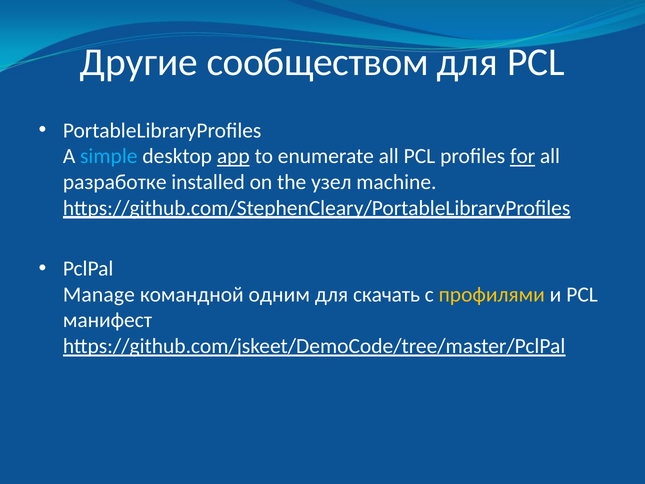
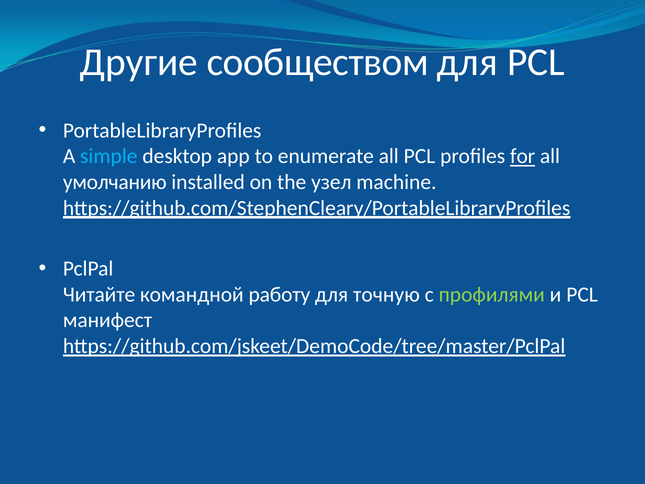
app underline: present -> none (233, 156)
разработке: разработке -> умолчанию (115, 182)
Manage: Manage -> Читайте (99, 294)
одним: одним -> работу (279, 294)
скачать: скачать -> точную (386, 294)
профилями colour: yellow -> light green (492, 294)
